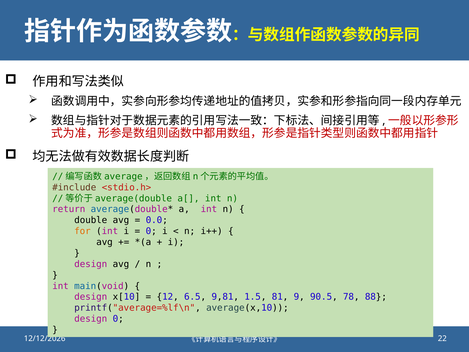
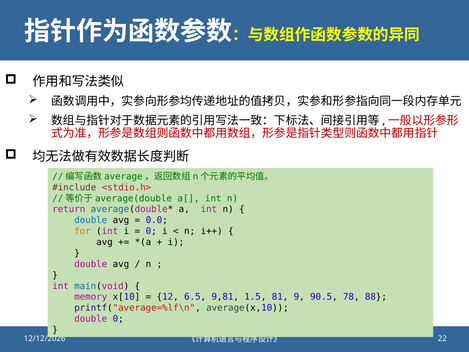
double colour: black -> blue (91, 220)
design: design -> double (91, 264)
design: design -> memory (91, 297)
design: design -> double (91, 319)
